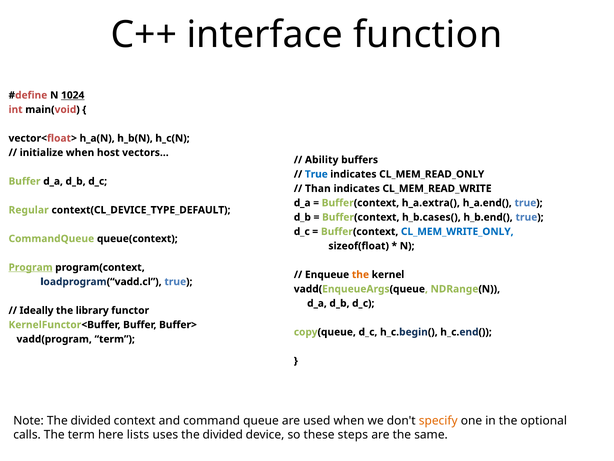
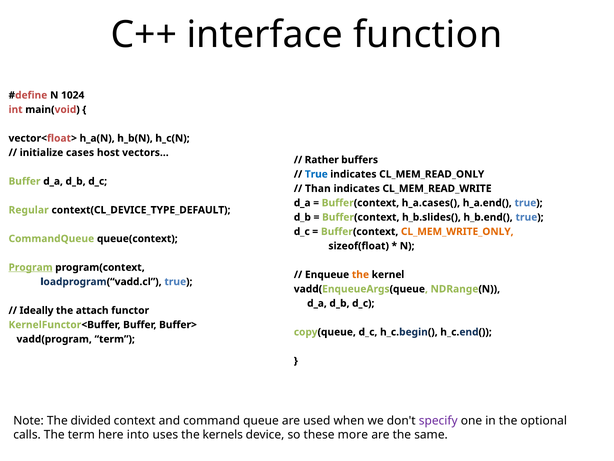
1024 underline: present -> none (73, 95)
initialize when: when -> cases (80, 152)
Ability: Ability -> Rather (322, 160)
h_a.extra(: h_a.extra( -> h_a.cases( (431, 203)
h_b.cases(: h_b.cases( -> h_b.slides( (431, 217)
CL_MEM_WRITE_ONLY colour: blue -> orange (457, 231)
library: library -> attach (92, 310)
specify colour: orange -> purple (438, 420)
lists: lists -> into (138, 434)
uses the divided: divided -> kernels (223, 434)
steps: steps -> more (353, 434)
